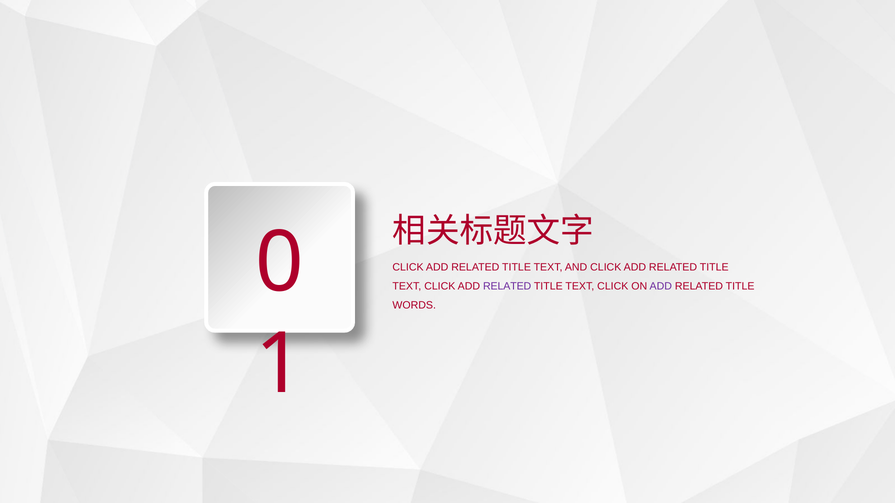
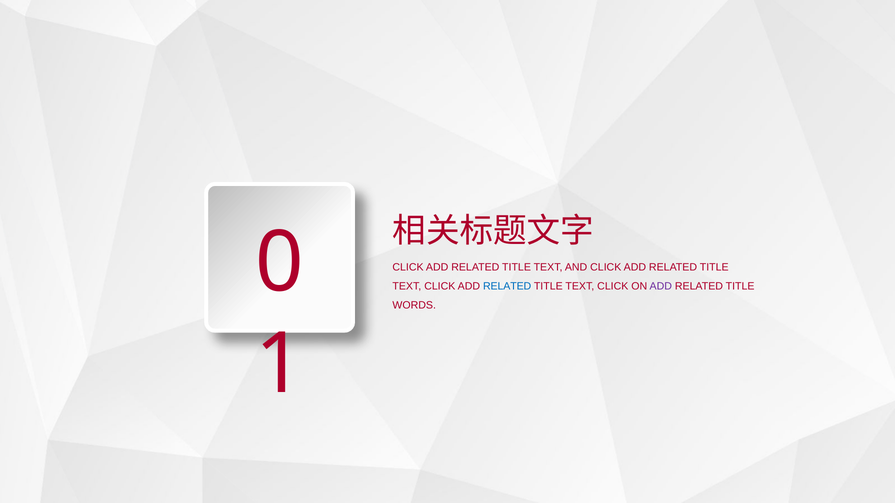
RELATED colour: purple -> blue (507, 287)
